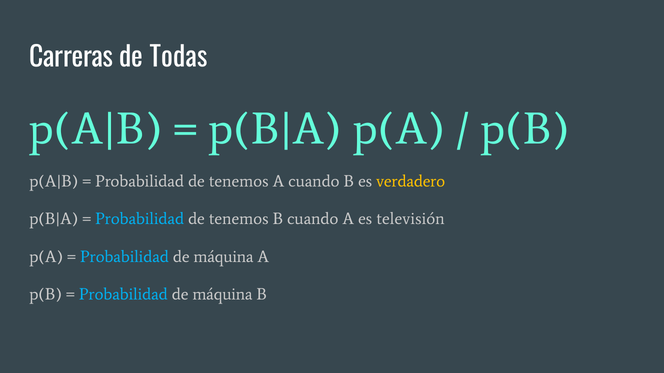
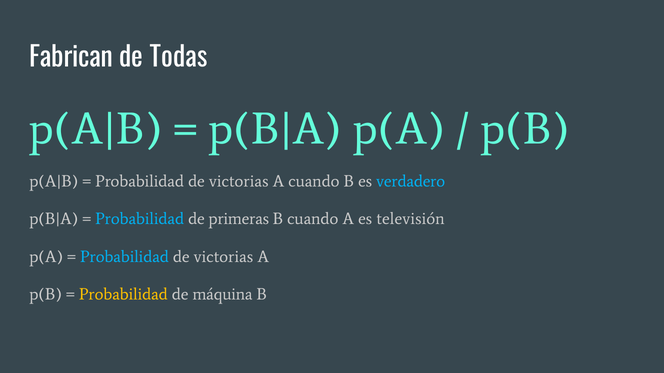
Carreras: Carreras -> Fabrican (71, 58)
tenemos: tenemos -> victorias (239, 182)
verdadero colour: yellow -> light blue (411, 182)
tenemos: tenemos -> primeras (239, 219)
máquina: máquina -> victorias (223, 257)
Probabilidad colour: light blue -> yellow (123, 295)
